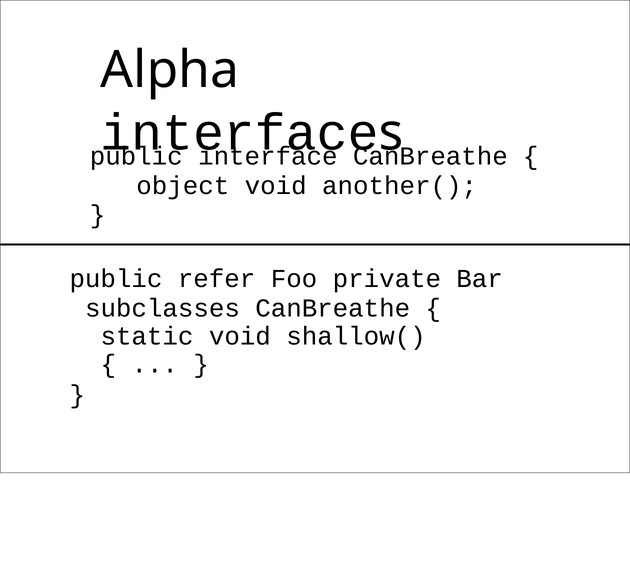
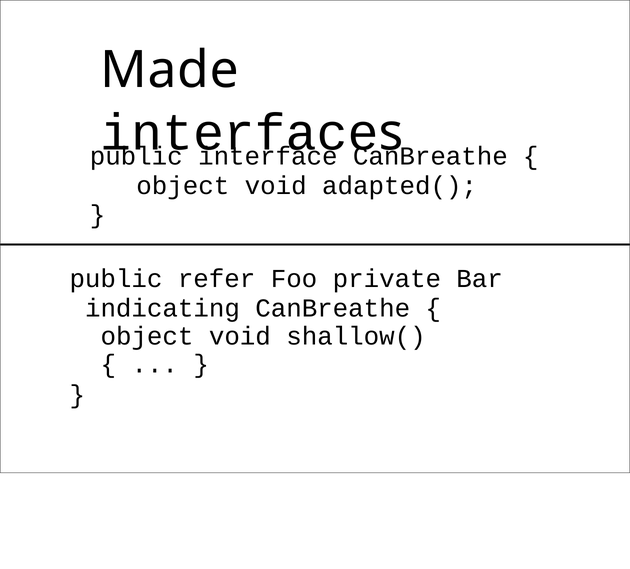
Alpha: Alpha -> Made (170, 70)
another(: another( -> adapted( (400, 186)
subclasses: subclasses -> indicating (162, 308)
static: static -> object (147, 336)
